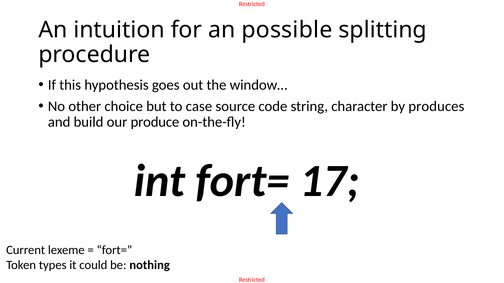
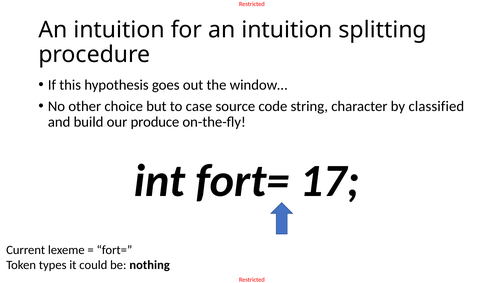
for an possible: possible -> intuition (287, 30)
produces: produces -> classified (436, 106)
